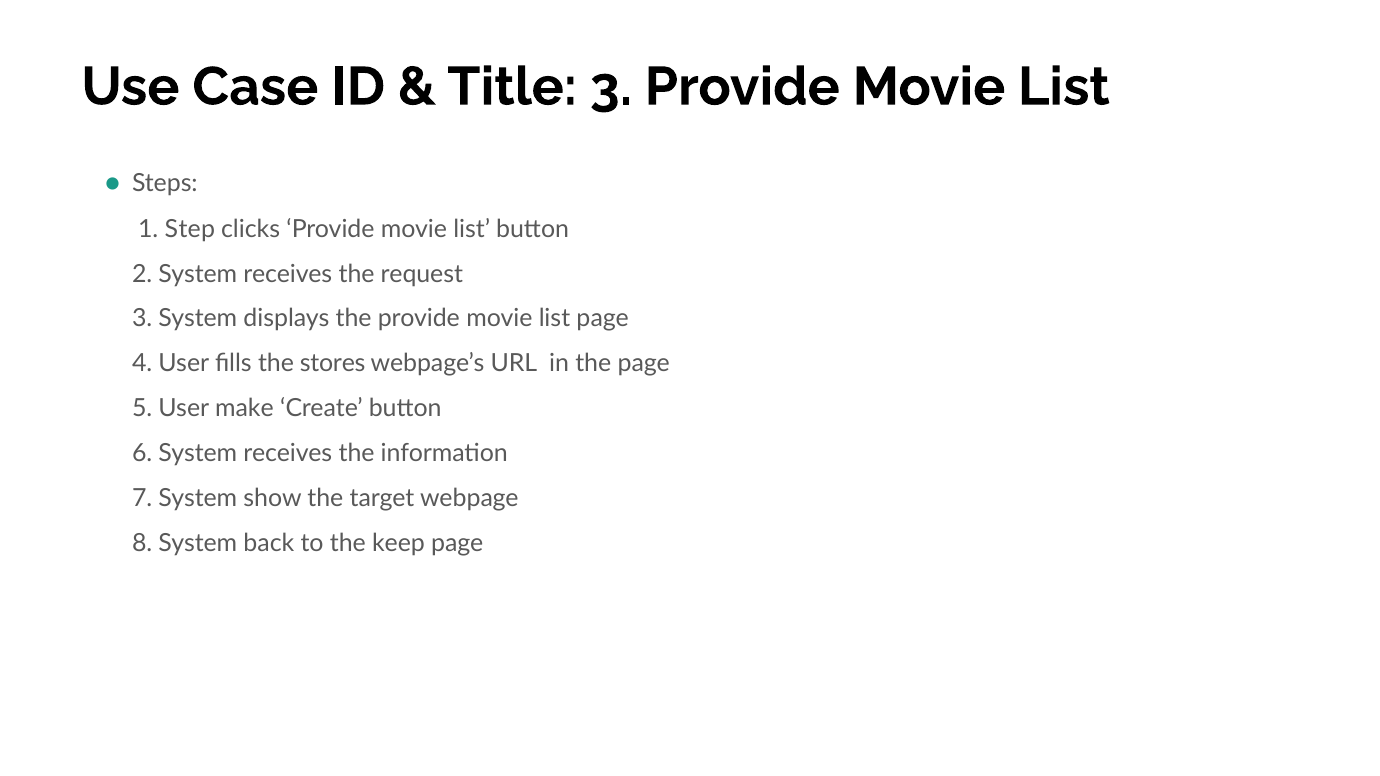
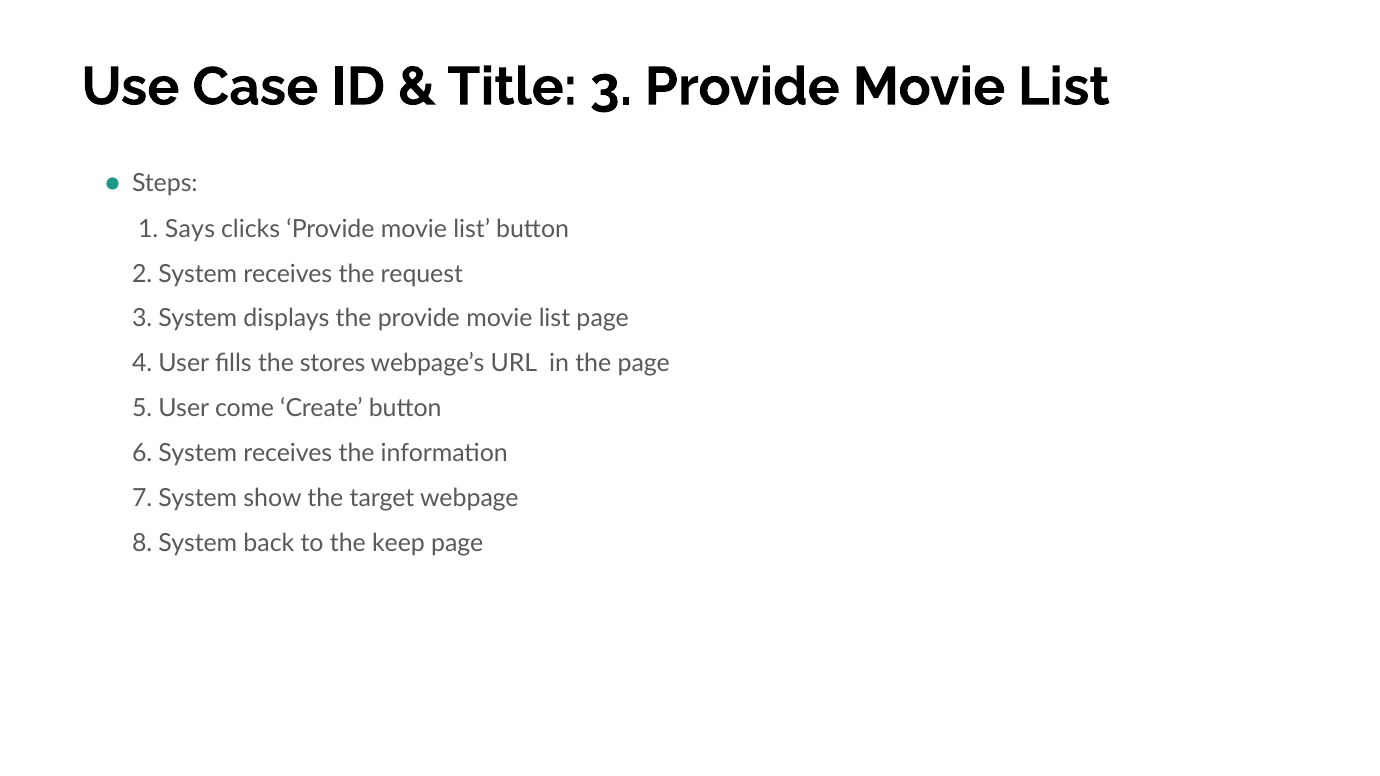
Step: Step -> Says (190, 229)
make: make -> come (245, 409)
